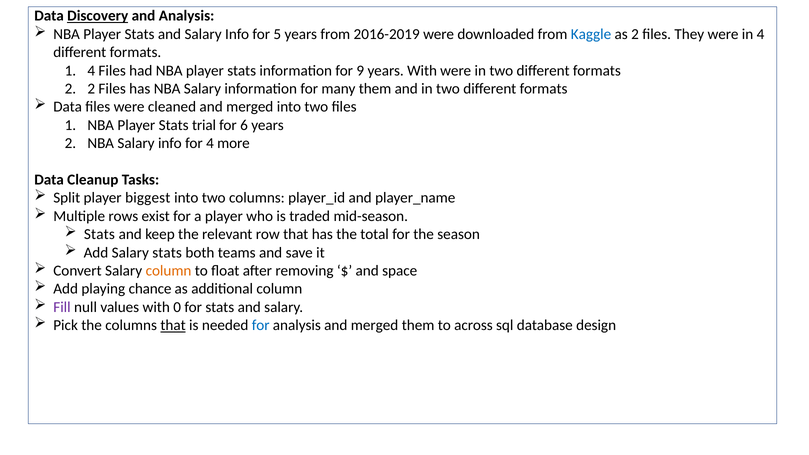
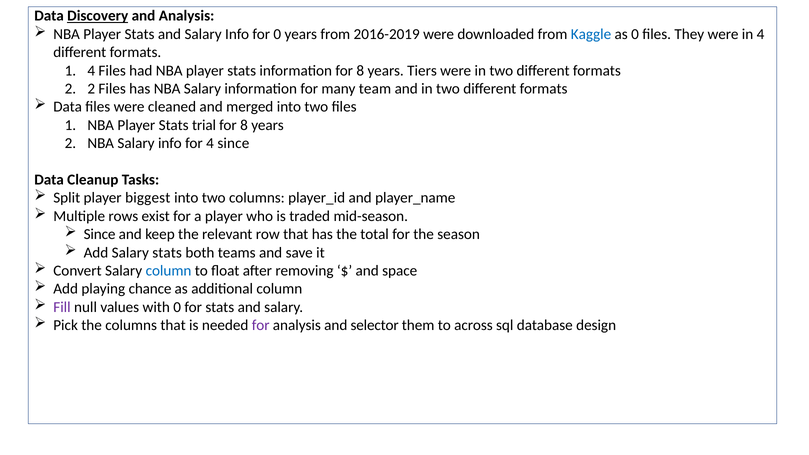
for 5: 5 -> 0 (277, 34)
as 2: 2 -> 0 (635, 34)
information for 9: 9 -> 8 (360, 71)
years With: With -> Tiers (422, 71)
many them: them -> team (375, 89)
6: 6 -> 8 (244, 125)
4 more: more -> since (233, 143)
Stats: Stats -> Since (100, 234)
column colour: orange -> blue (169, 271)
that underline: present -> none (173, 325)
for colour: blue -> purple (261, 325)
analysis and merged: merged -> selector (375, 325)
